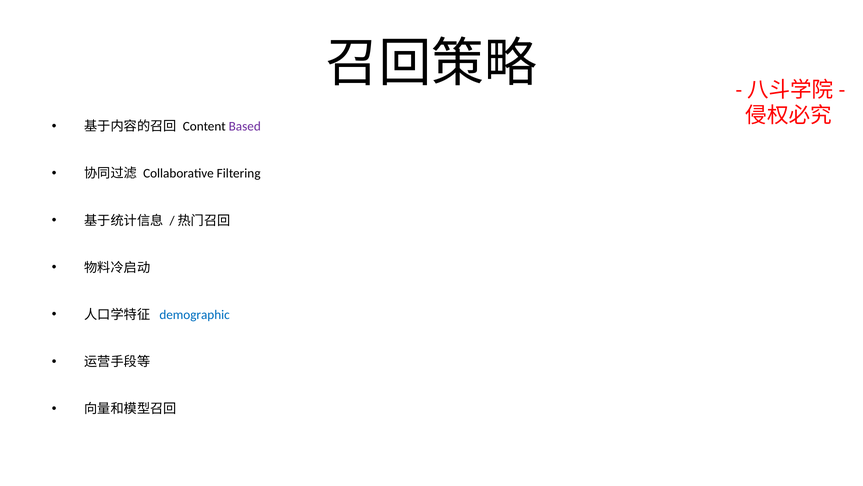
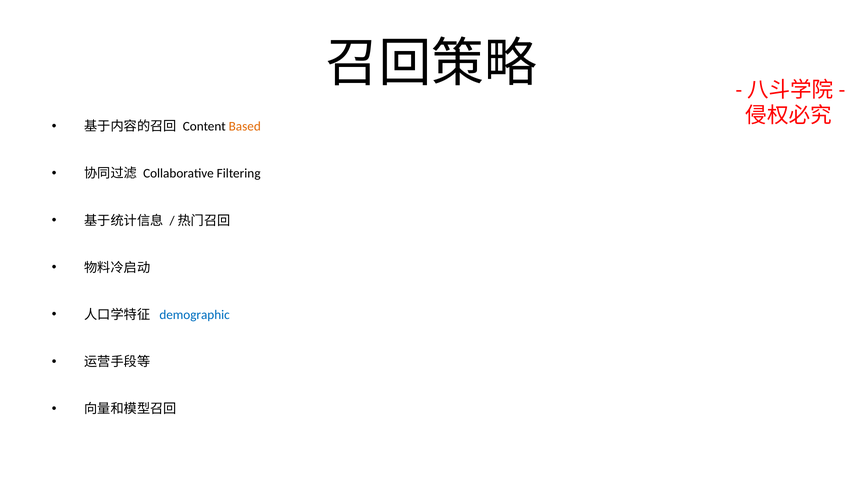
Based colour: purple -> orange (245, 126)
